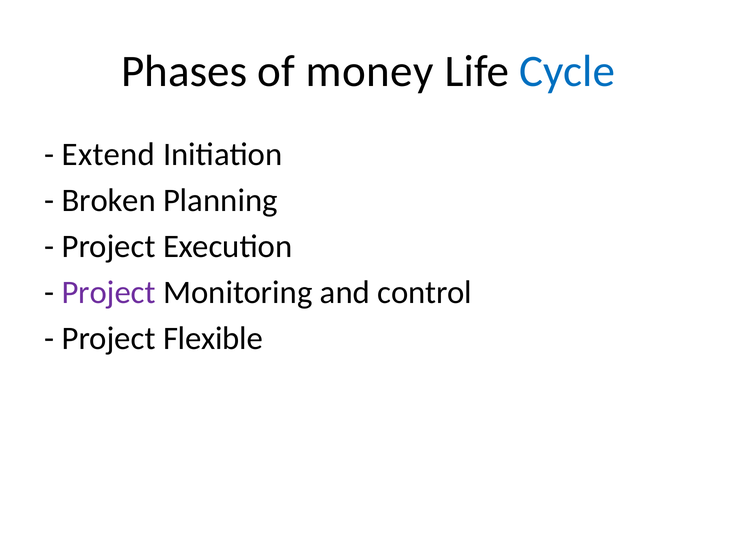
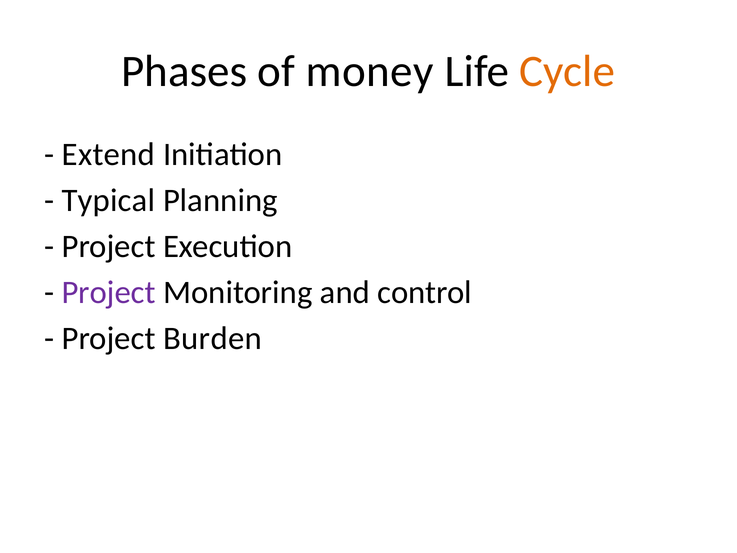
Cycle colour: blue -> orange (567, 71)
Broken: Broken -> Typical (109, 200)
Flexible: Flexible -> Burden (213, 338)
